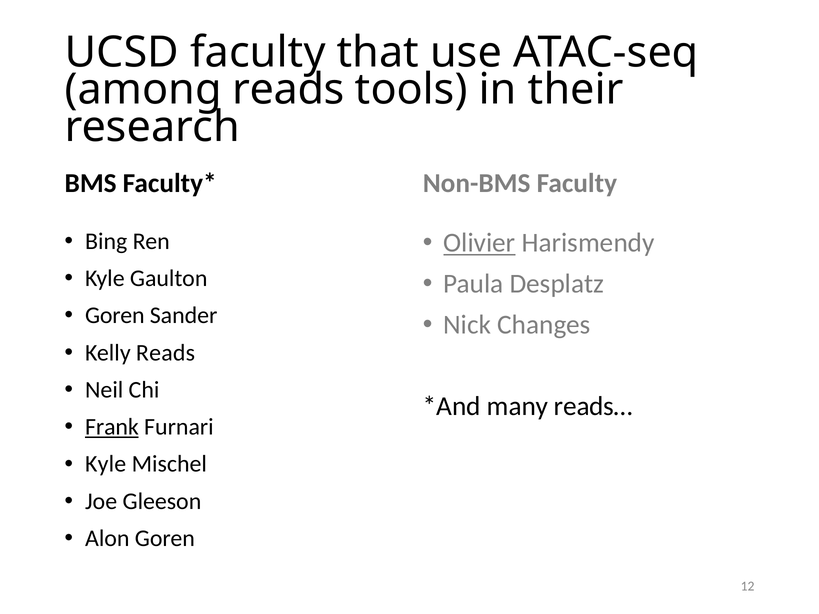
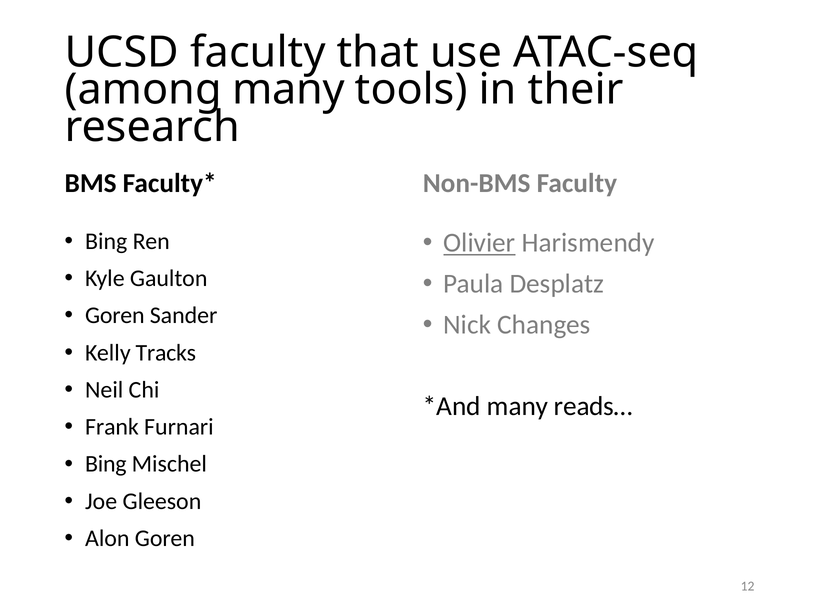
among reads: reads -> many (289, 90)
Kelly Reads: Reads -> Tracks (166, 353)
Frank underline: present -> none (112, 427)
Kyle: Kyle -> Bing (106, 464)
